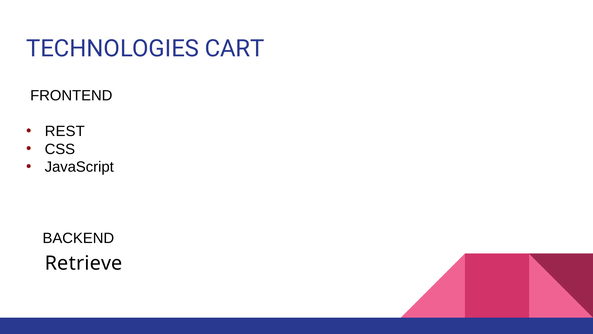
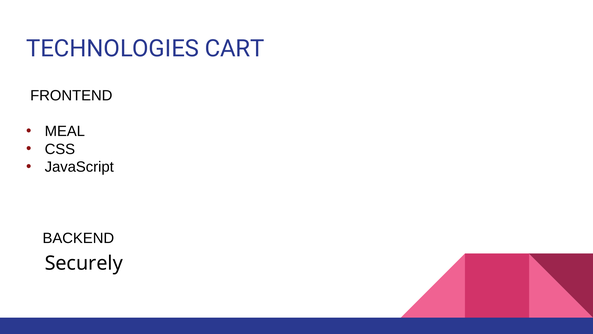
REST: REST -> MEAL (65, 131)
Retrieve: Retrieve -> Securely (84, 263)
